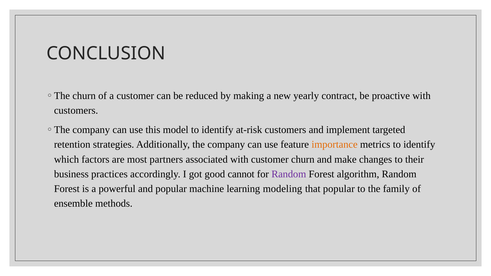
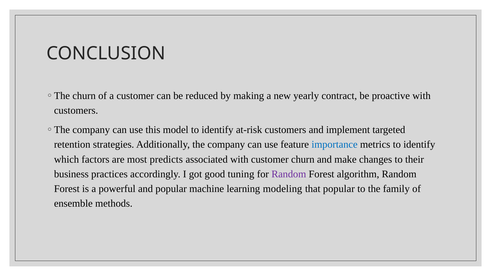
importance colour: orange -> blue (335, 145)
partners: partners -> predicts (166, 159)
cannot: cannot -> tuning (241, 174)
